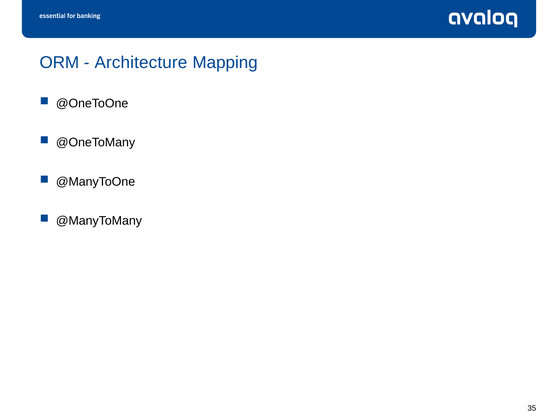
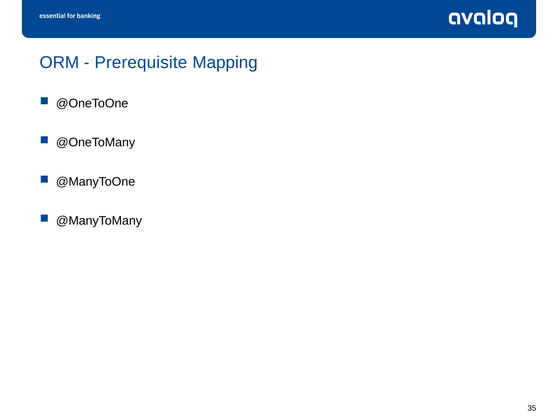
Architecture: Architecture -> Prerequisite (141, 62)
